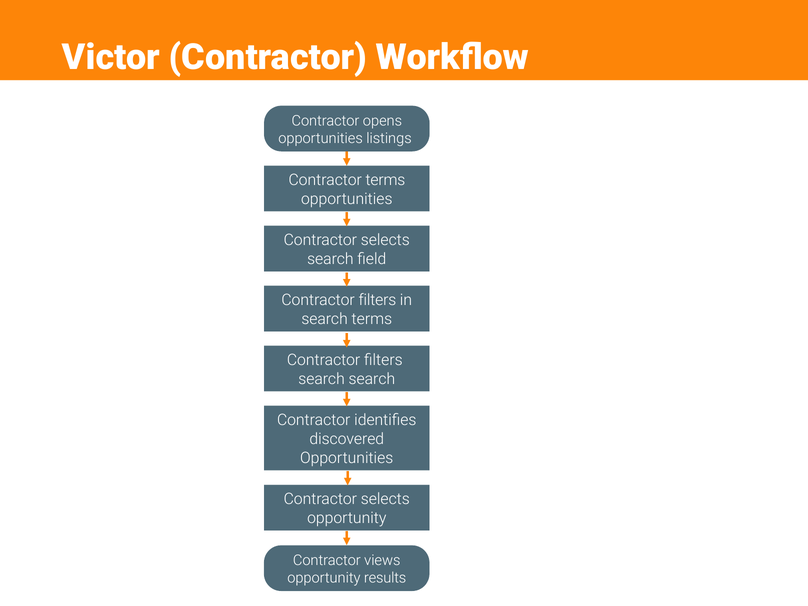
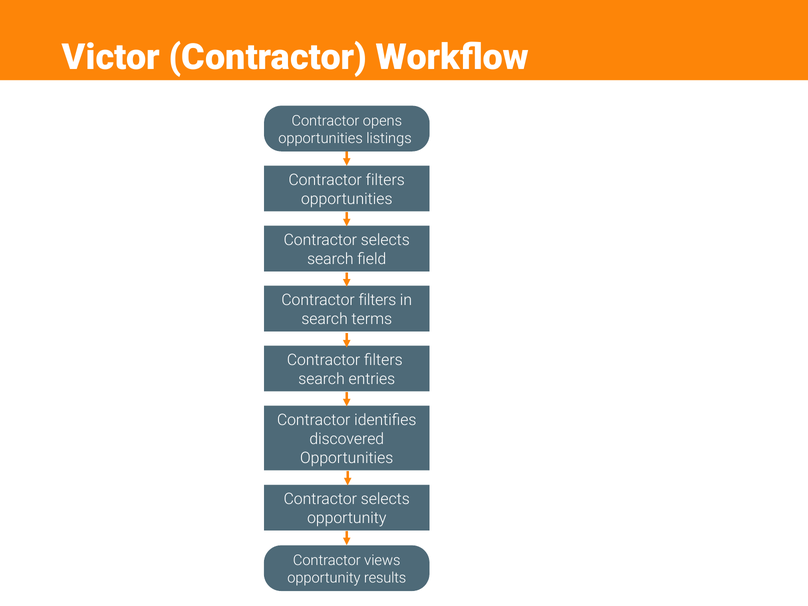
terms: terms -> filters (385, 180)
search search: search -> entries (372, 379)
